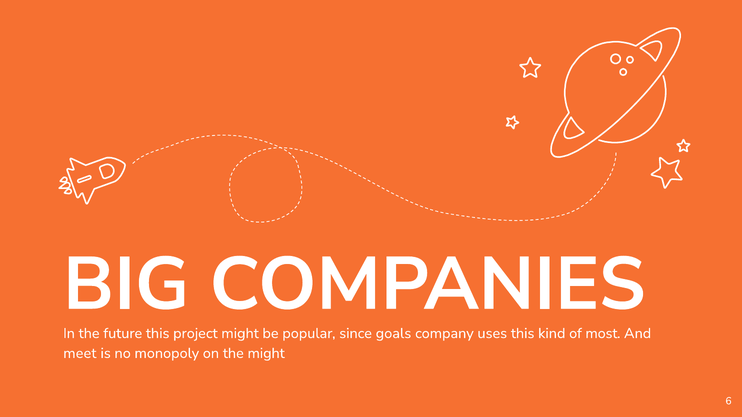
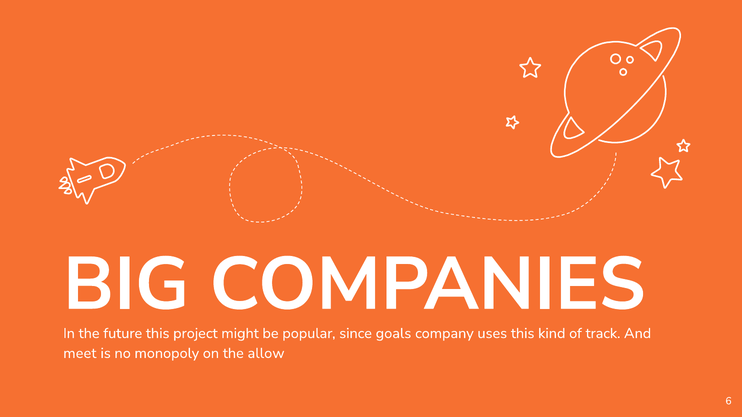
most: most -> track (603, 334)
the might: might -> allow (266, 354)
